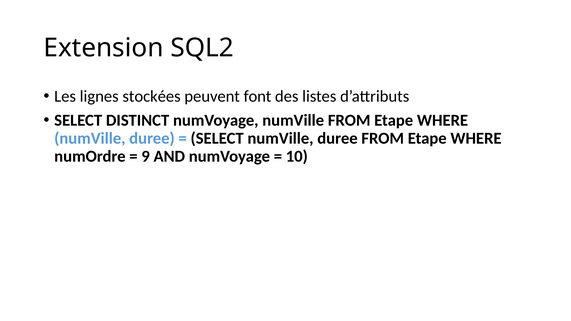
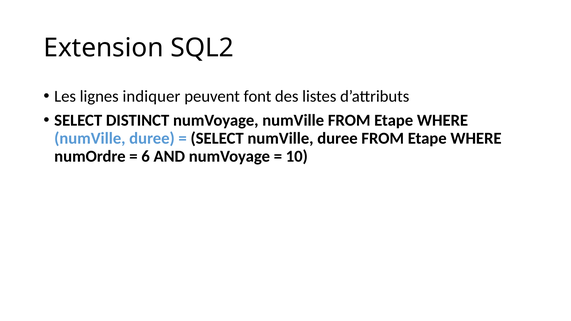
stockées: stockées -> indiquer (151, 97)
9: 9 -> 6 (146, 156)
